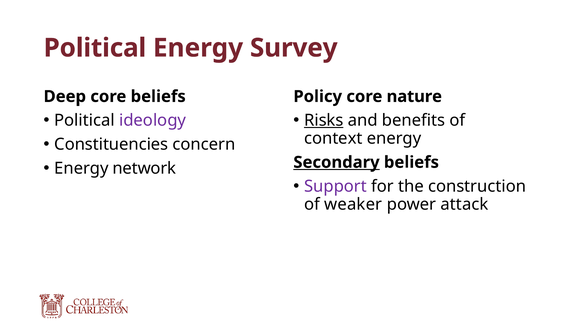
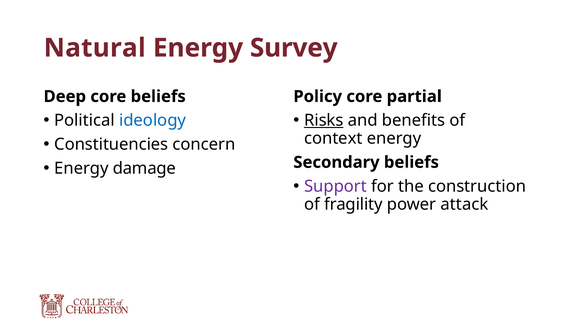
Political: Political -> Natural (95, 48)
nature: nature -> partial (414, 97)
ideology colour: purple -> blue (153, 120)
Secondary underline: present -> none (336, 162)
network: network -> damage (144, 168)
weaker: weaker -> fragility (353, 204)
